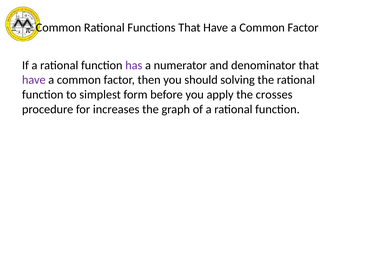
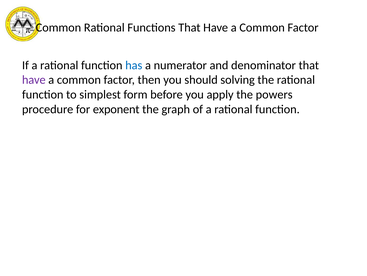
has colour: purple -> blue (134, 65)
crosses: crosses -> powers (274, 94)
increases: increases -> exponent (116, 109)
